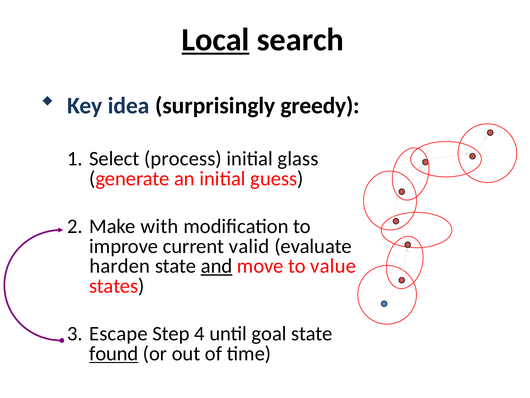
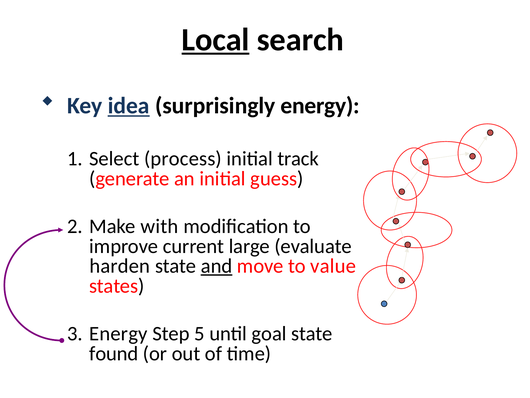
idea underline: none -> present (129, 106)
surprisingly greedy: greedy -> energy (320, 106)
glass: glass -> track (298, 159)
valid: valid -> large (249, 246)
Escape: Escape -> Energy (118, 333)
4: 4 -> 5 (200, 333)
found underline: present -> none (114, 353)
